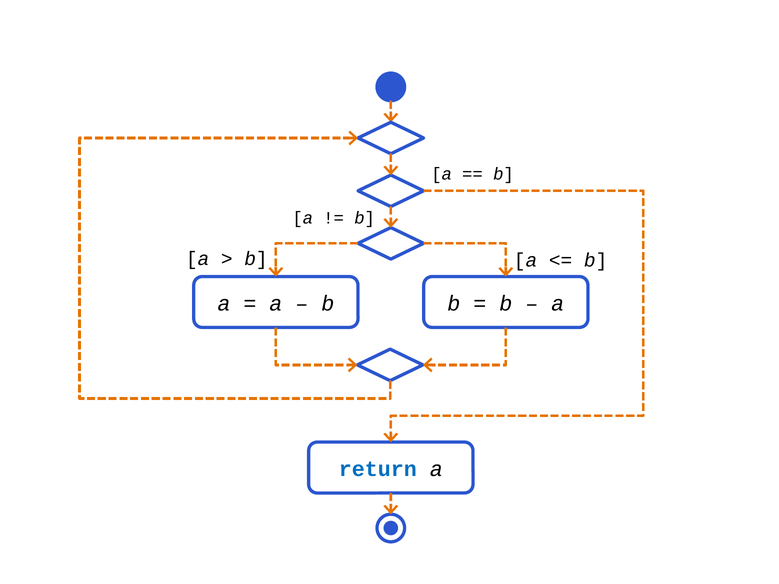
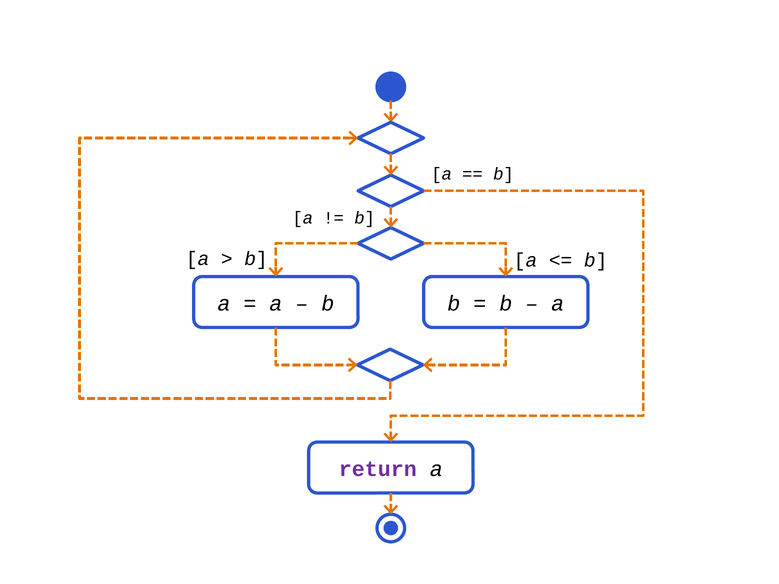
return colour: blue -> purple (378, 469)
